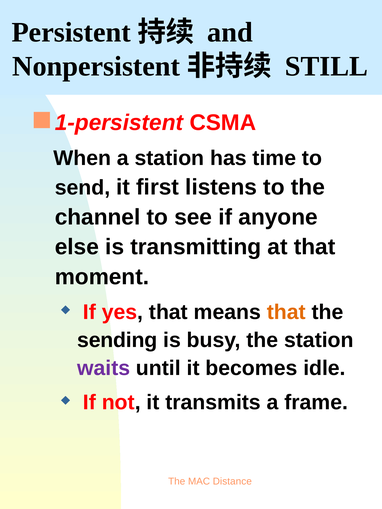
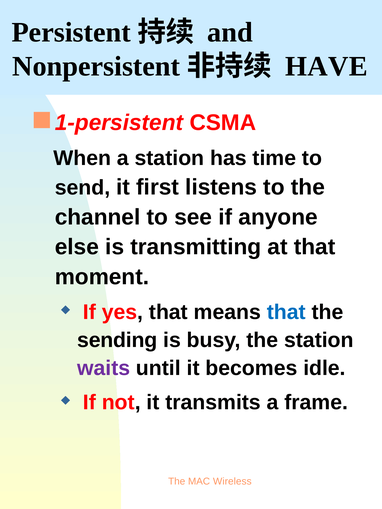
STILL: STILL -> HAVE (326, 66)
that colour: orange -> blue (286, 312)
Distance: Distance -> Wireless (232, 482)
